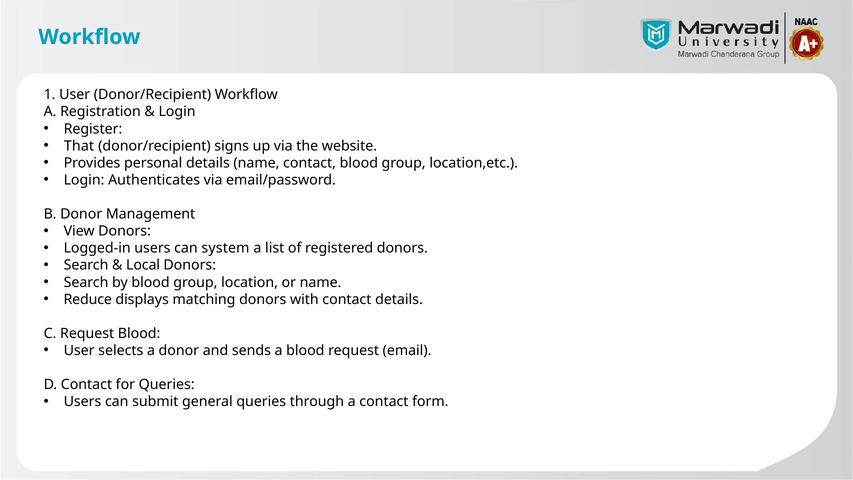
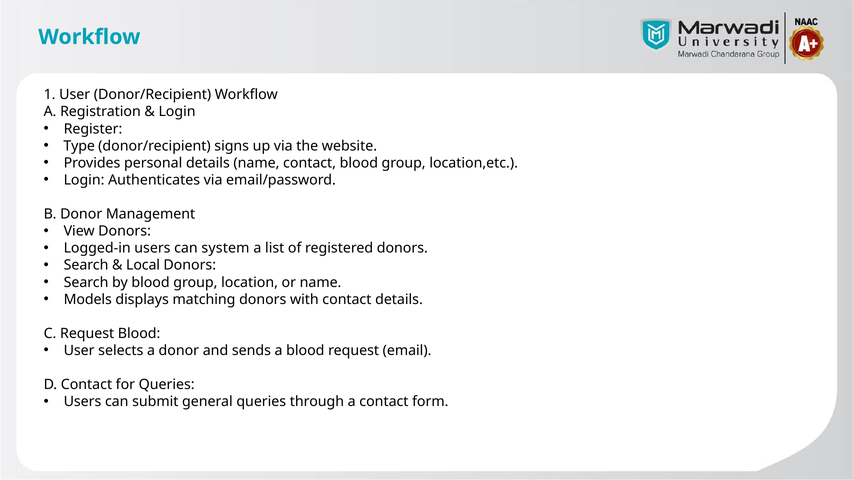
That: That -> Type (79, 146)
Reduce: Reduce -> Models (88, 299)
